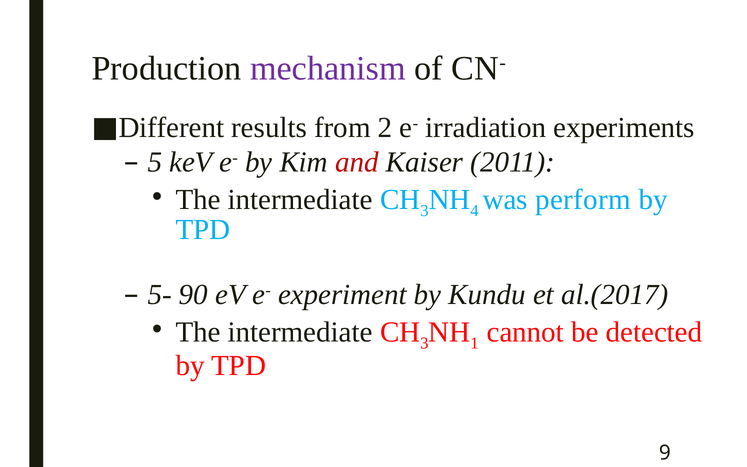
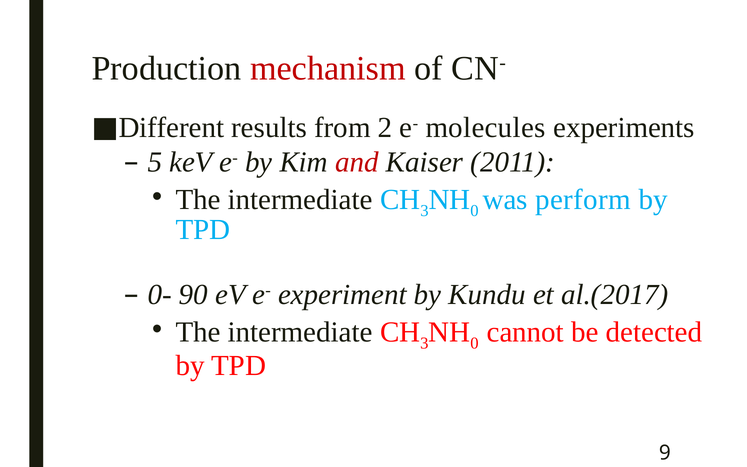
mechanism colour: purple -> red (328, 68)
irradiation: irradiation -> molecules (486, 128)
4: 4 -> 0 (474, 211)
5-: 5- -> 0- (160, 294)
1: 1 -> 0 (474, 343)
